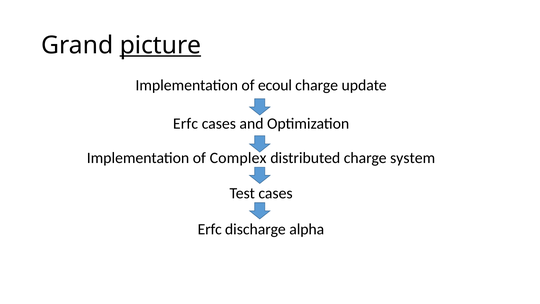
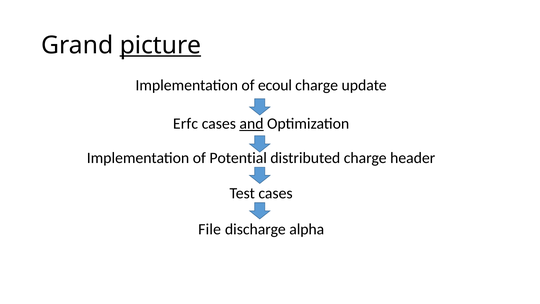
and underline: none -> present (252, 124)
Complex: Complex -> Potential (238, 158)
system: system -> header (413, 158)
Erfc: Erfc -> File (210, 229)
